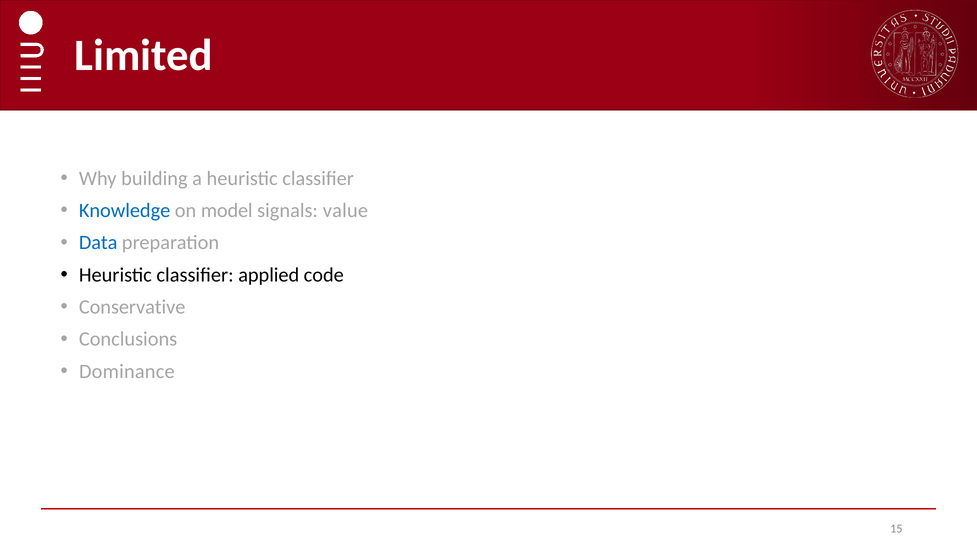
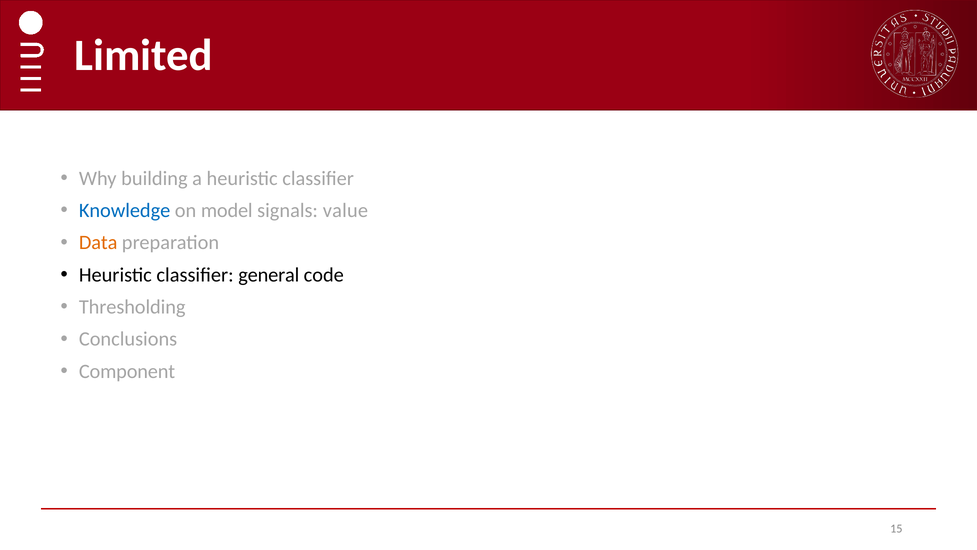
Data colour: blue -> orange (98, 242)
applied: applied -> general (269, 275)
Conservative: Conservative -> Thresholding (132, 307)
Dominance: Dominance -> Component (127, 371)
